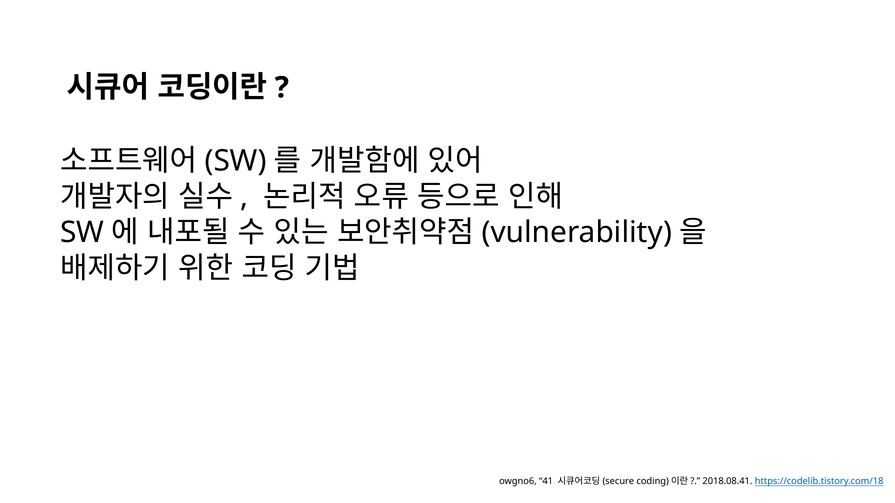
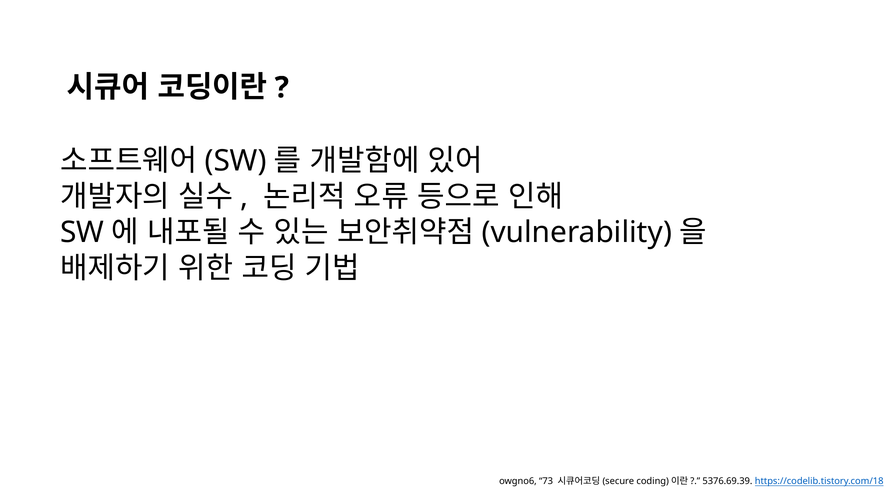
41: 41 -> 73 (546, 482)
2018.08.41: 2018.08.41 -> 5376.69.39 (727, 482)
